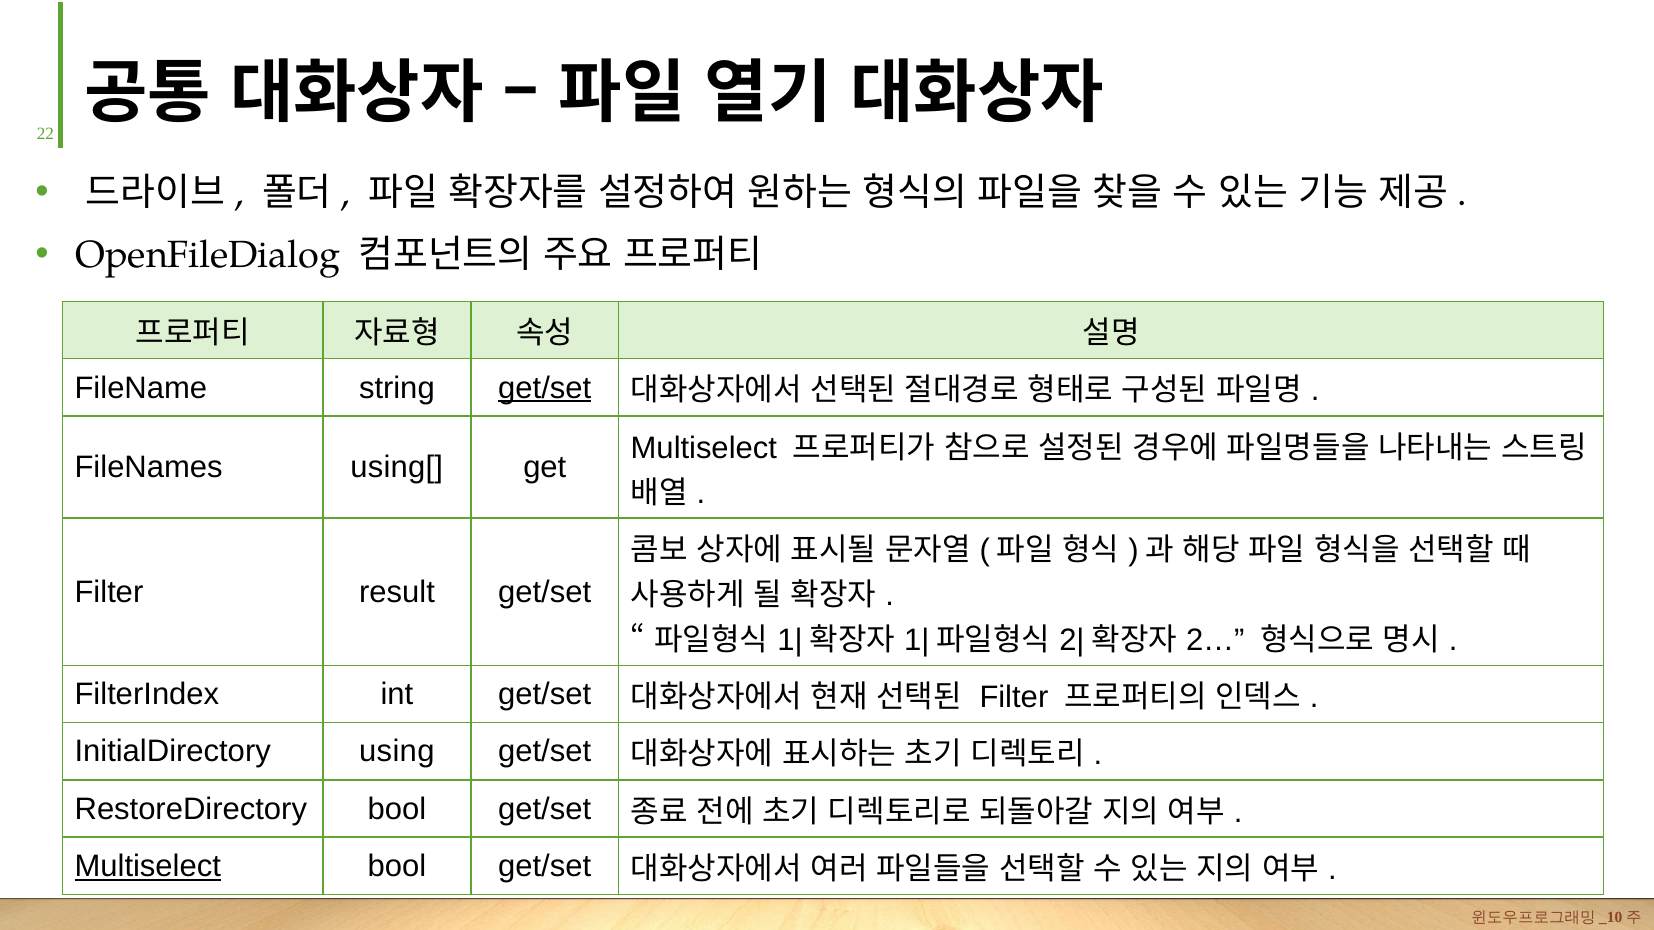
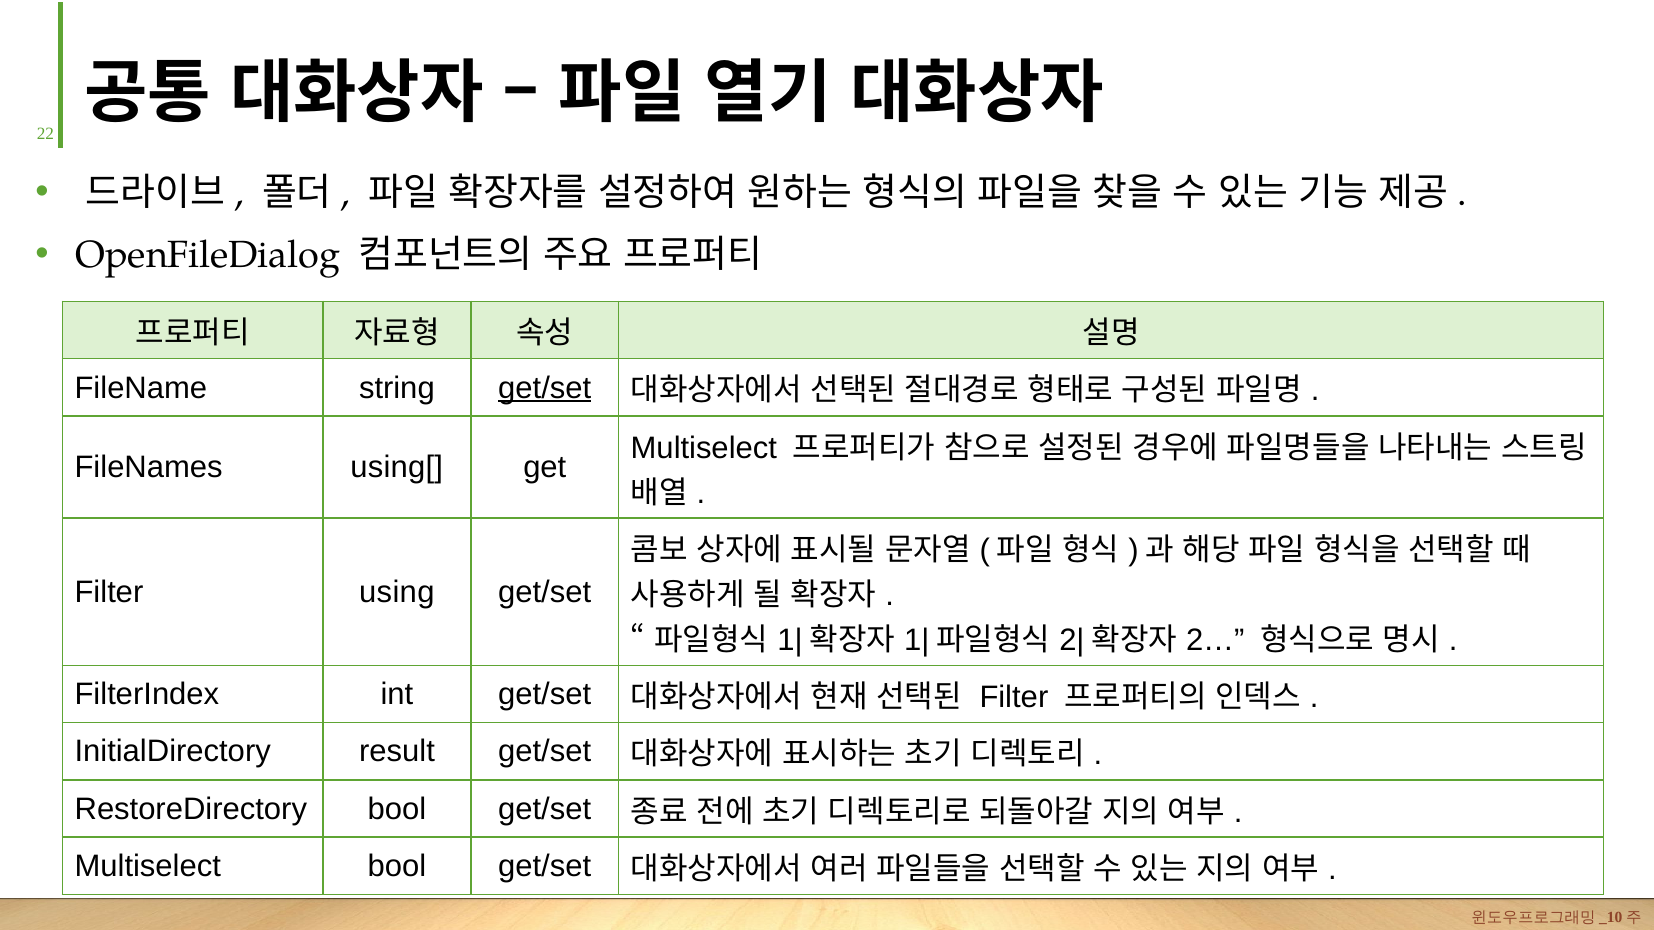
result: result -> using (397, 592)
using: using -> result (397, 752)
Multiselect underline: present -> none (148, 867)
